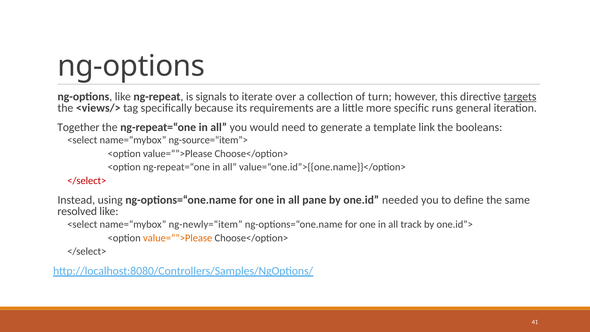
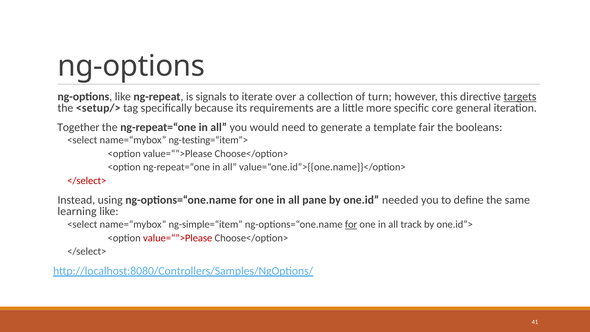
<views/>: <views/> -> <setup/> (98, 108)
runs: runs -> core (442, 108)
link: link -> fair (427, 127)
ng-source=“item”>: ng-source=“item”> -> ng-testing=“item”> (208, 140)
resolved: resolved -> learning (77, 211)
ng-newly=“item: ng-newly=“item -> ng-simple=“item (206, 224)
for underline: none -> present (351, 224)
value=“”>Please colour: orange -> red (178, 238)
